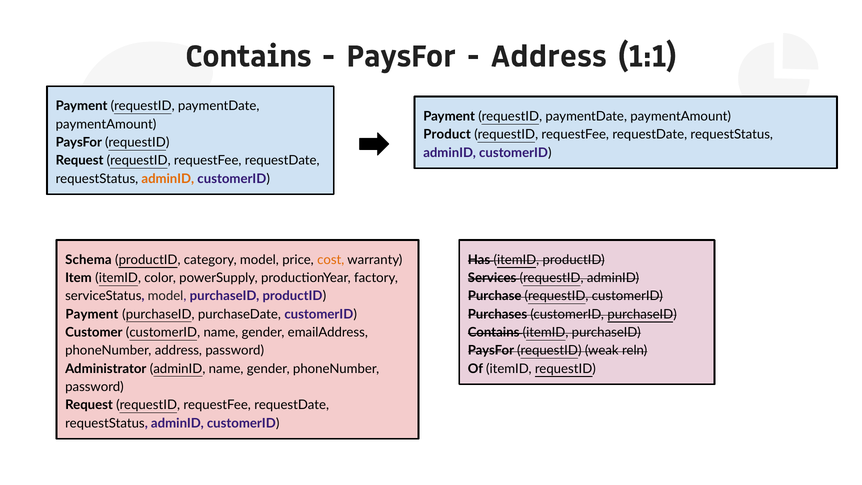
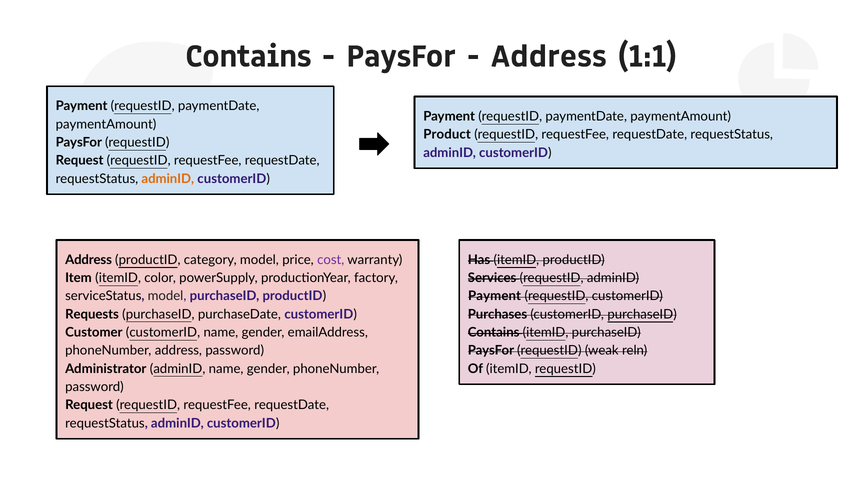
Schema: Schema -> Address (89, 260)
cost colour: orange -> purple (331, 260)
Purchase: Purchase -> Payment (495, 296)
Payment: Payment -> Requests (92, 314)
